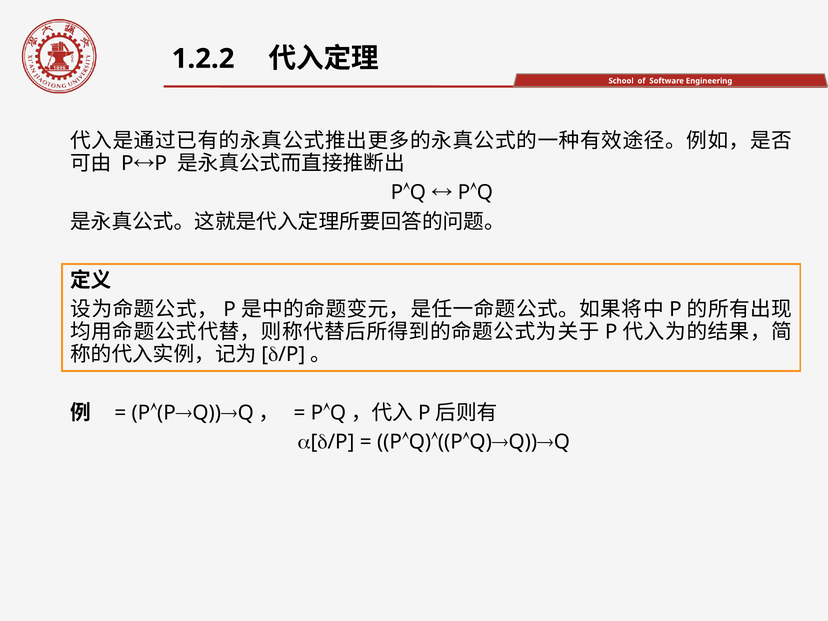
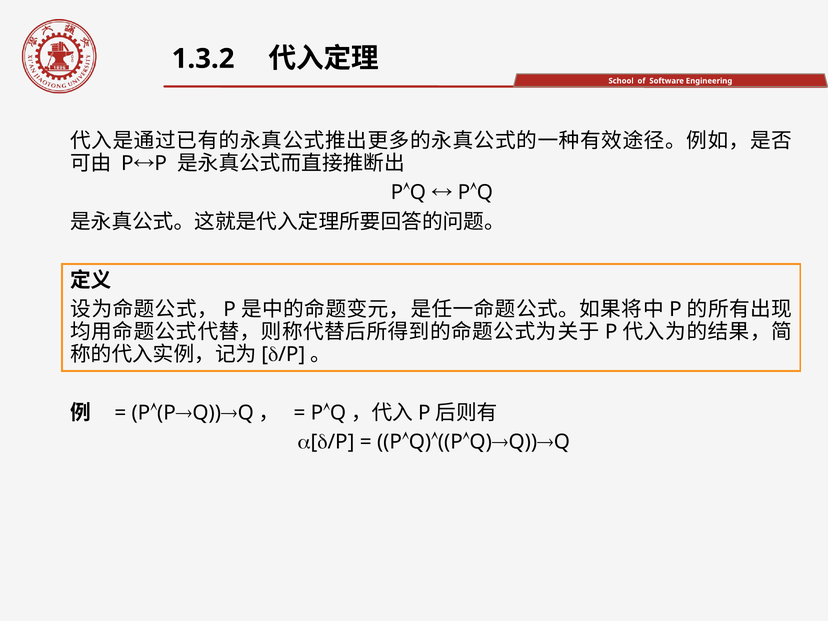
1.2.2: 1.2.2 -> 1.3.2 (203, 59)
